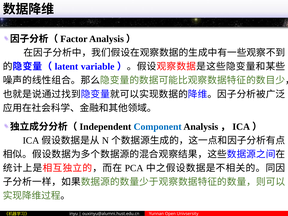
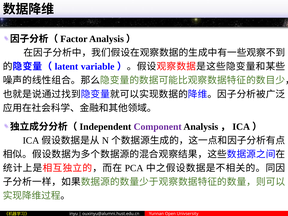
Component colour: blue -> purple (158, 127)
